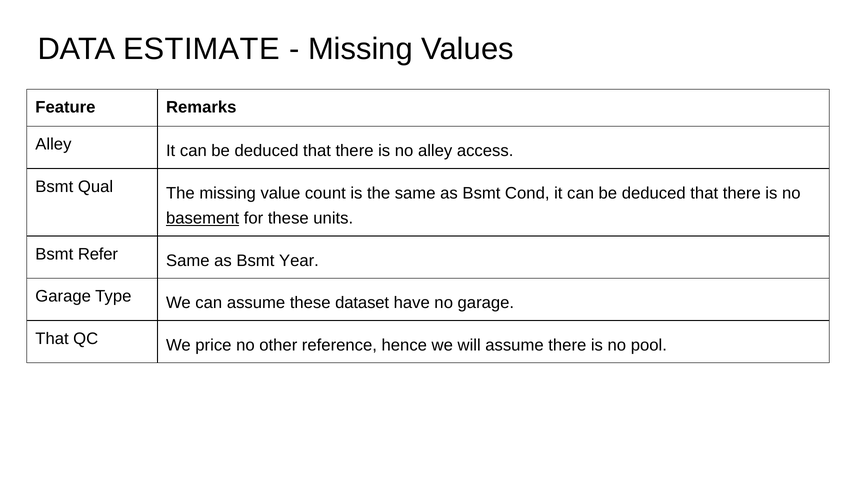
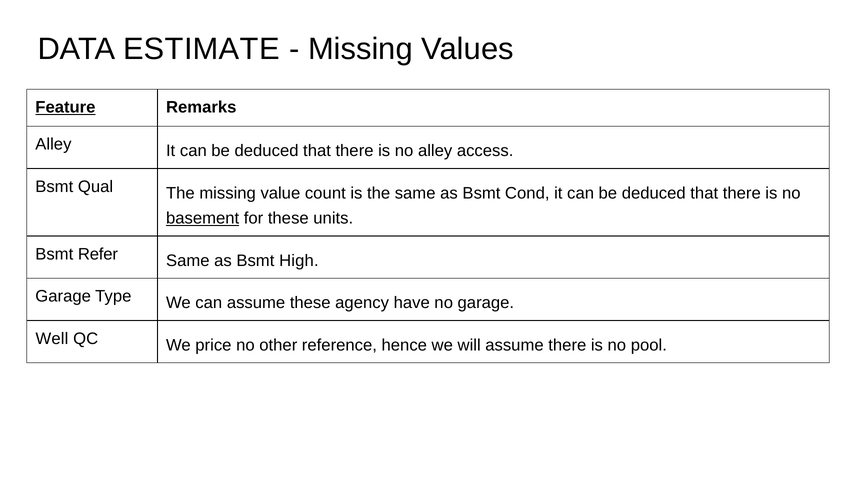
Feature underline: none -> present (65, 107)
Year: Year -> High (299, 261)
dataset: dataset -> agency (362, 303)
That: That -> Well (52, 339)
